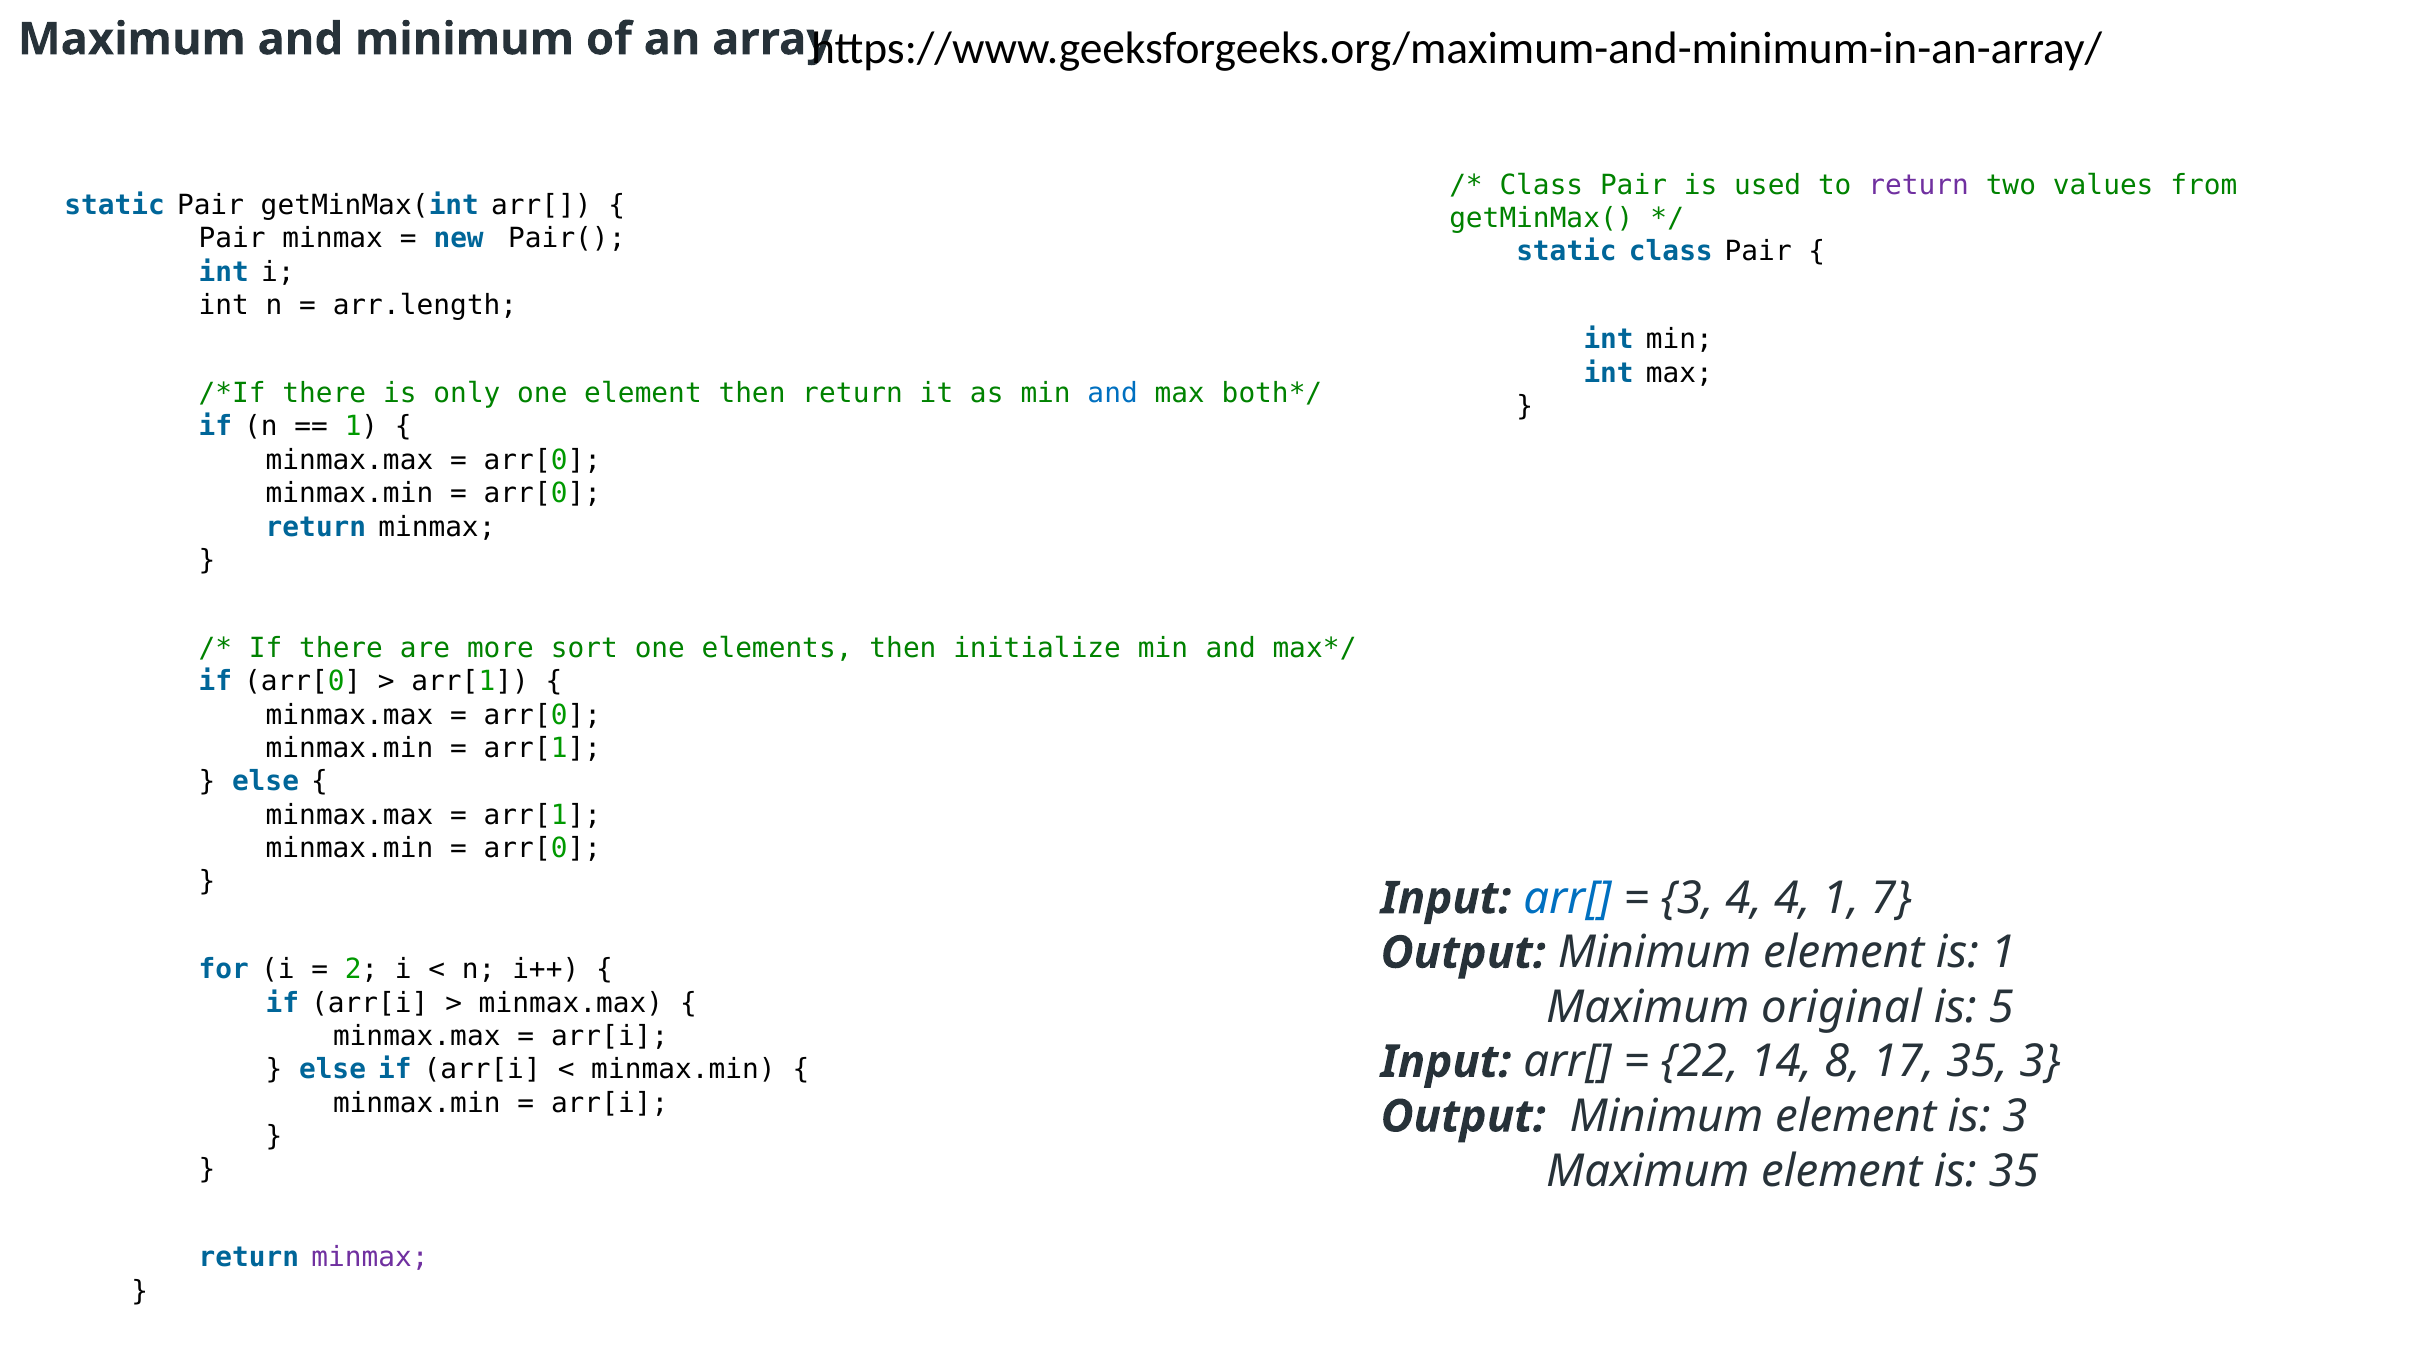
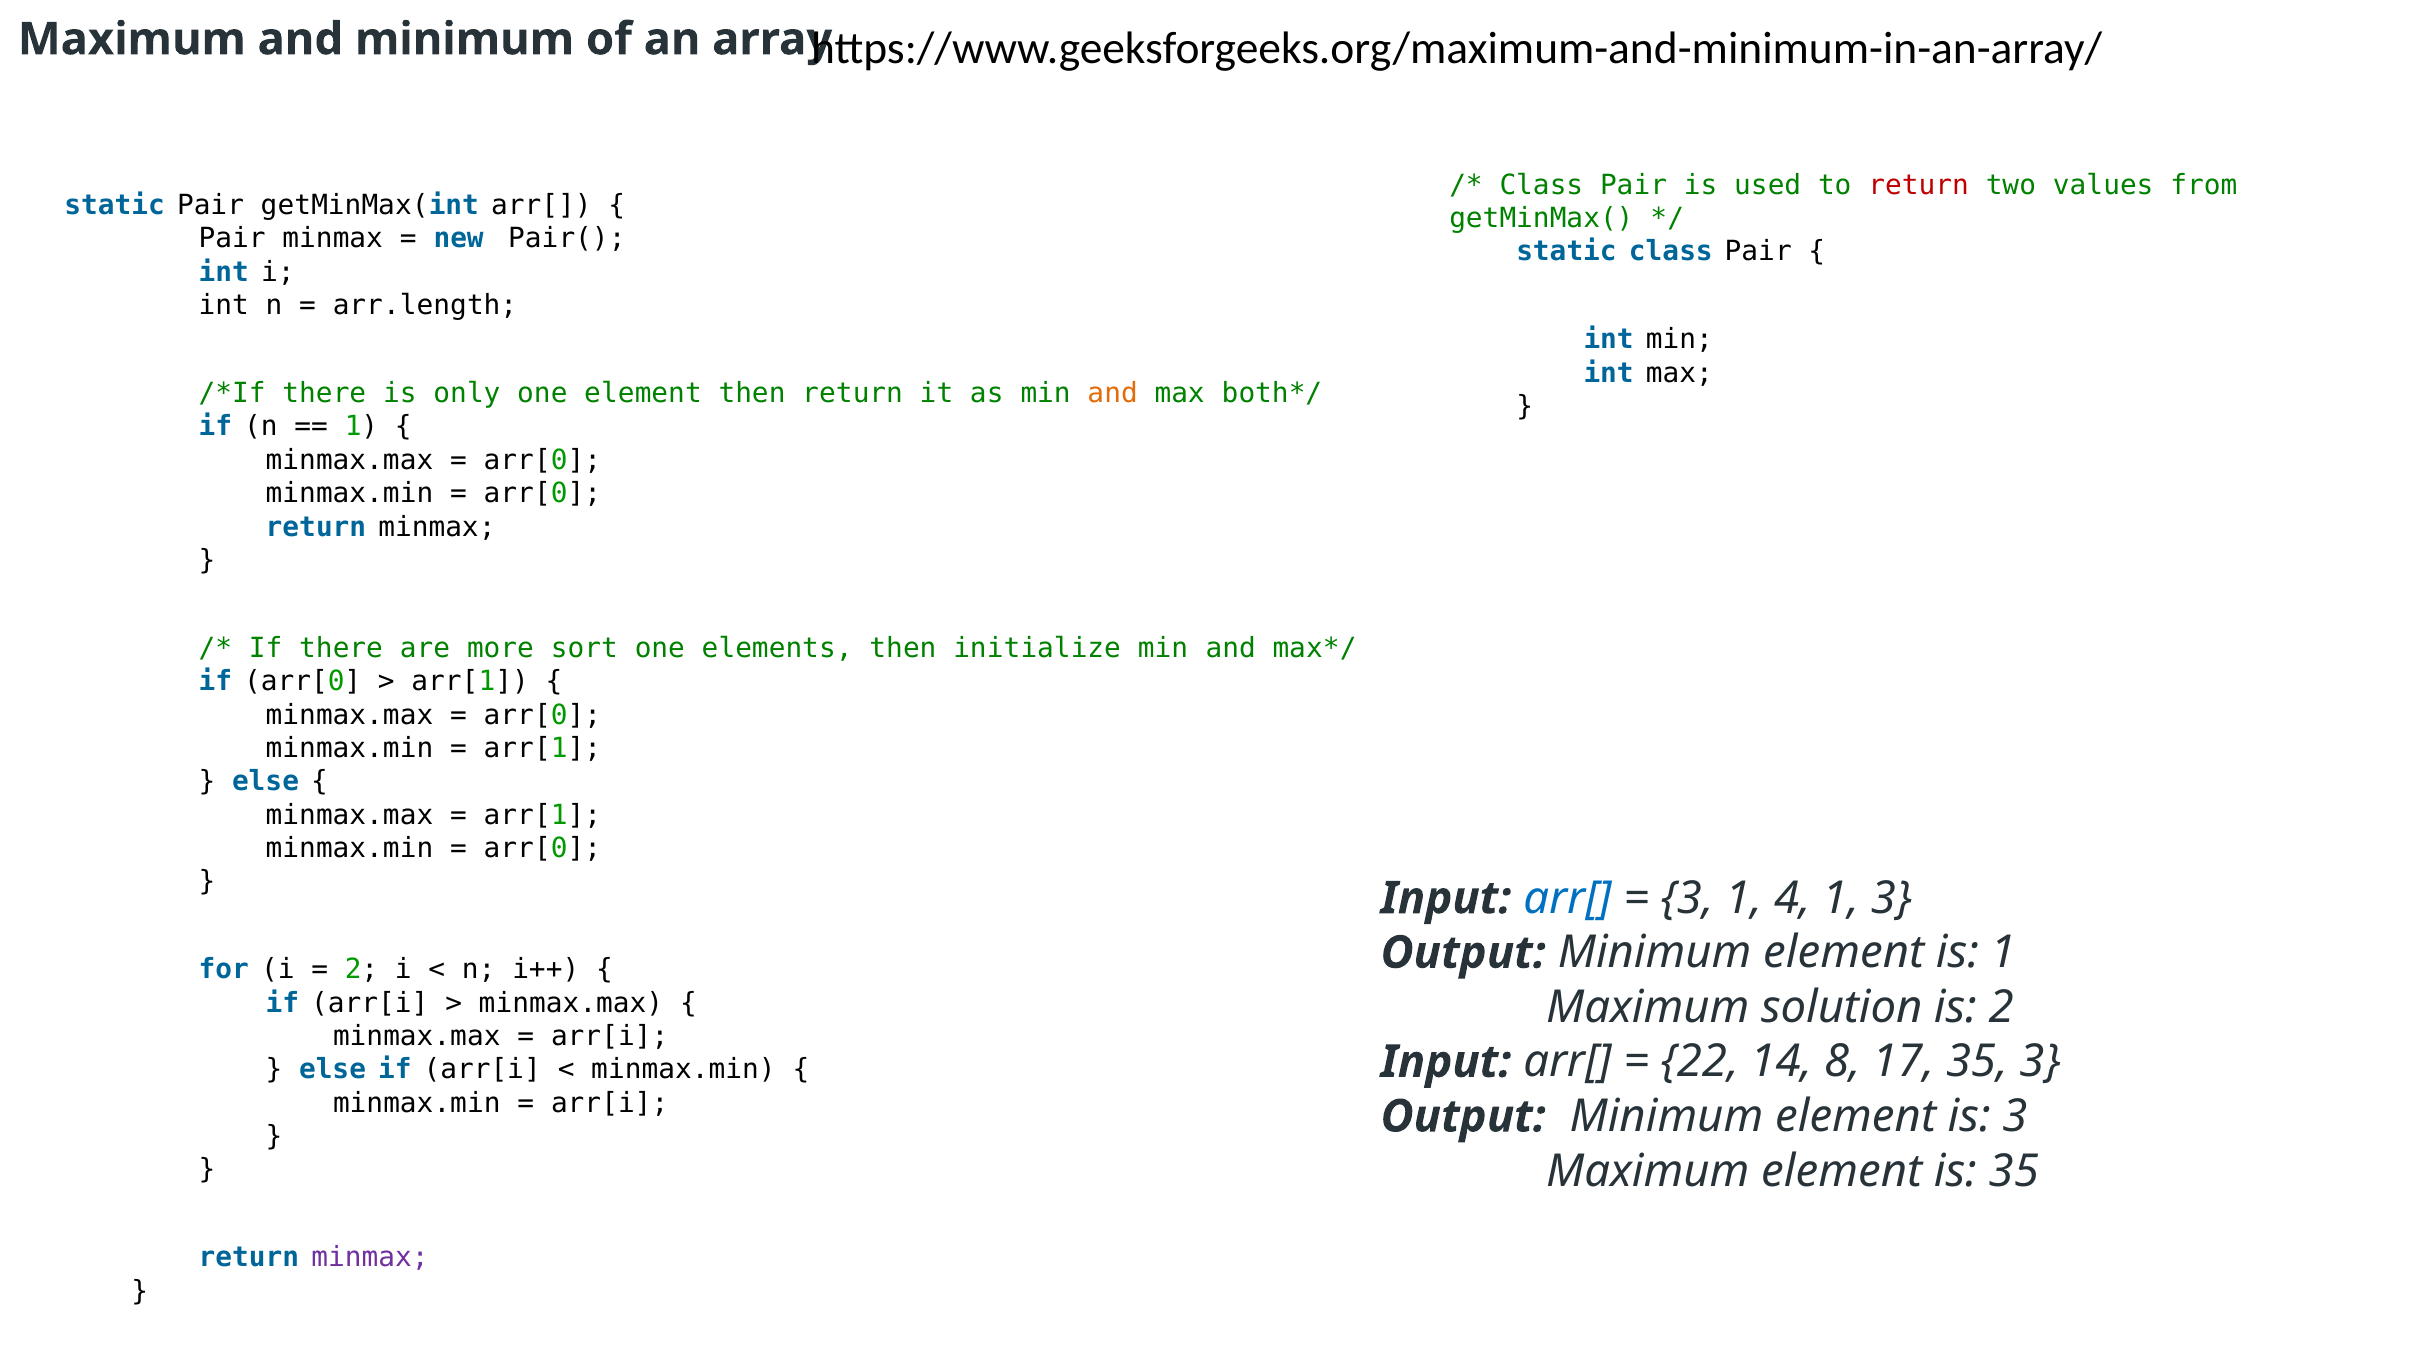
return colour: purple -> red (1919, 185)
and colour: blue -> orange (1113, 393)
3 4: 4 -> 1 (1744, 898)
1 7: 7 -> 3 (1891, 898)
original: original -> solution (1842, 1007)
is 5: 5 -> 2 (2001, 1007)
